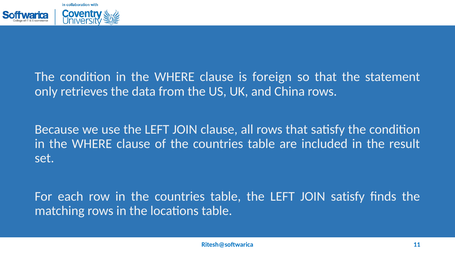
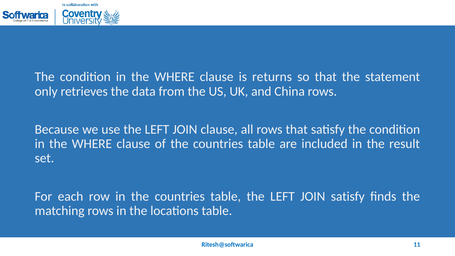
foreign: foreign -> returns (272, 77)
